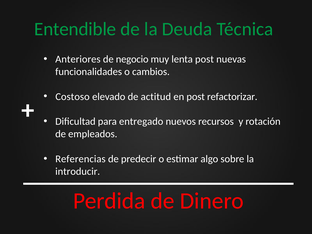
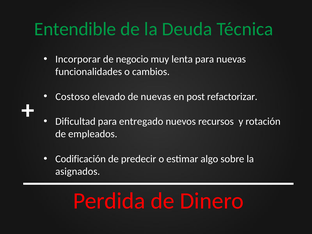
Anteriores: Anteriores -> Incorporar (78, 59)
lenta post: post -> para (205, 59)
de actitud: actitud -> nuevas (156, 97)
Referencias: Referencias -> Codificación (81, 159)
introducir: introducir -> asignados (78, 171)
